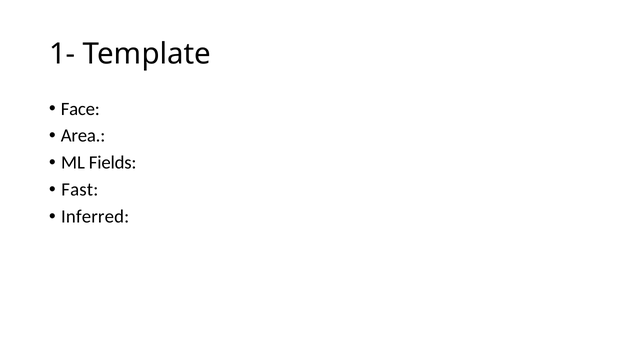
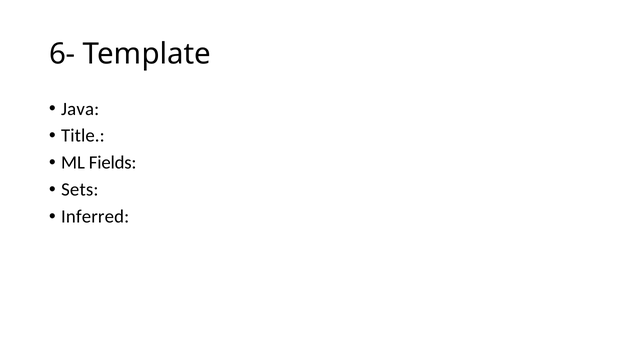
1-: 1- -> 6- (62, 54)
Face: Face -> Java (80, 109)
Area: Area -> Title (83, 136)
Fast: Fast -> Sets (80, 190)
